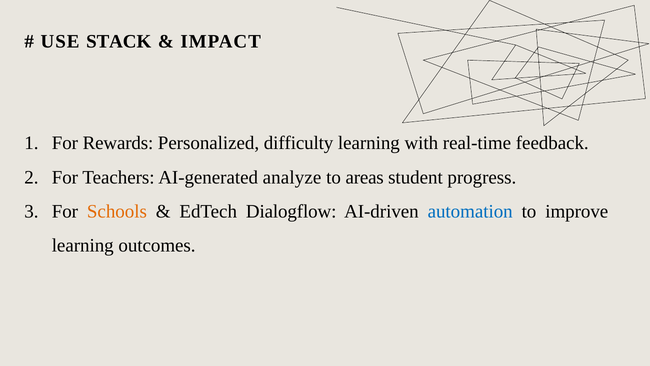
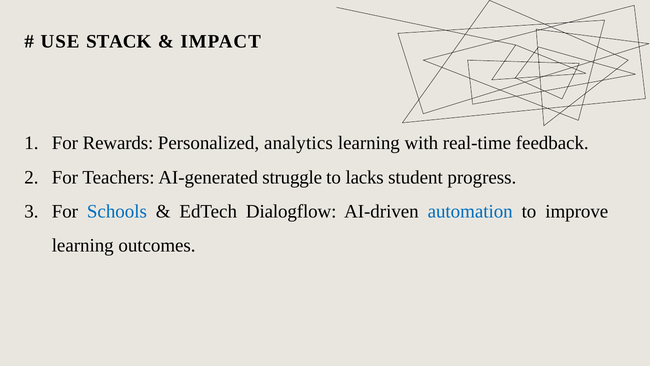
difficulty: difficulty -> analytics (298, 143)
analyze: analyze -> struggle (292, 177)
areas: areas -> lacks (365, 177)
Schools colour: orange -> blue (117, 211)
